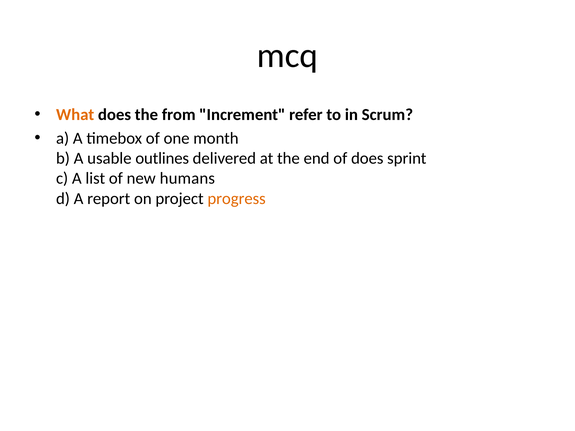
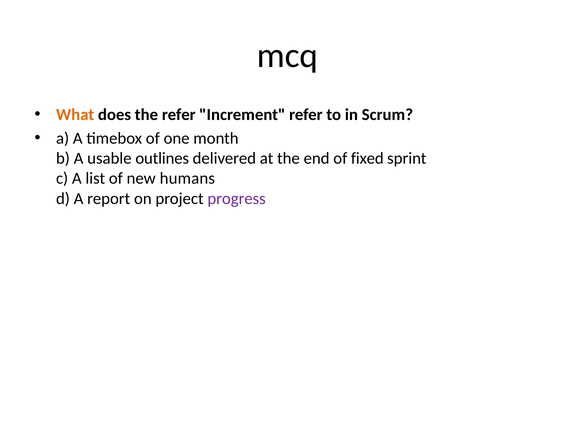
the from: from -> refer (179, 115)
of does: does -> fixed (367, 158)
progress colour: orange -> purple (237, 199)
